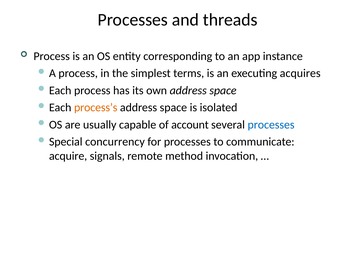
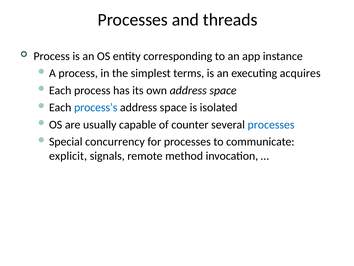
process’s colour: orange -> blue (96, 107)
account: account -> counter (190, 124)
acquire: acquire -> explicit (68, 156)
